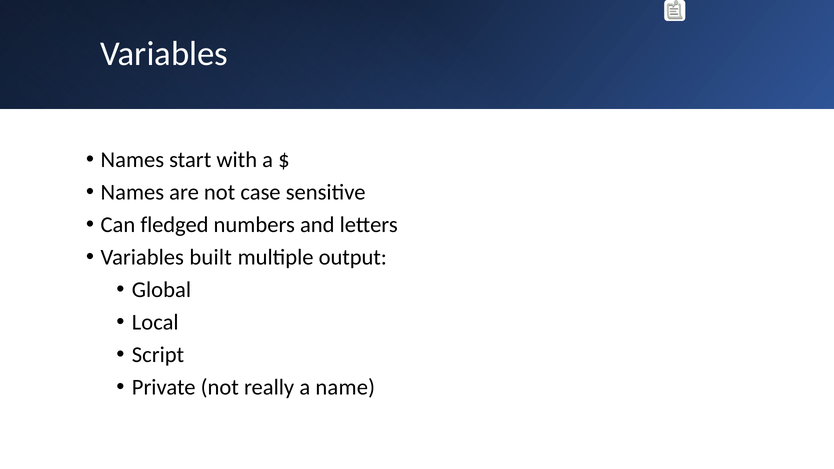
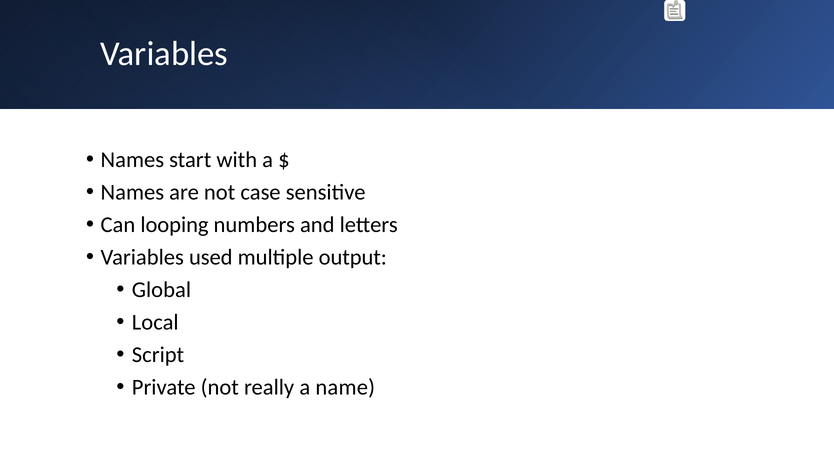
fledged: fledged -> looping (174, 225)
built: built -> used (211, 257)
